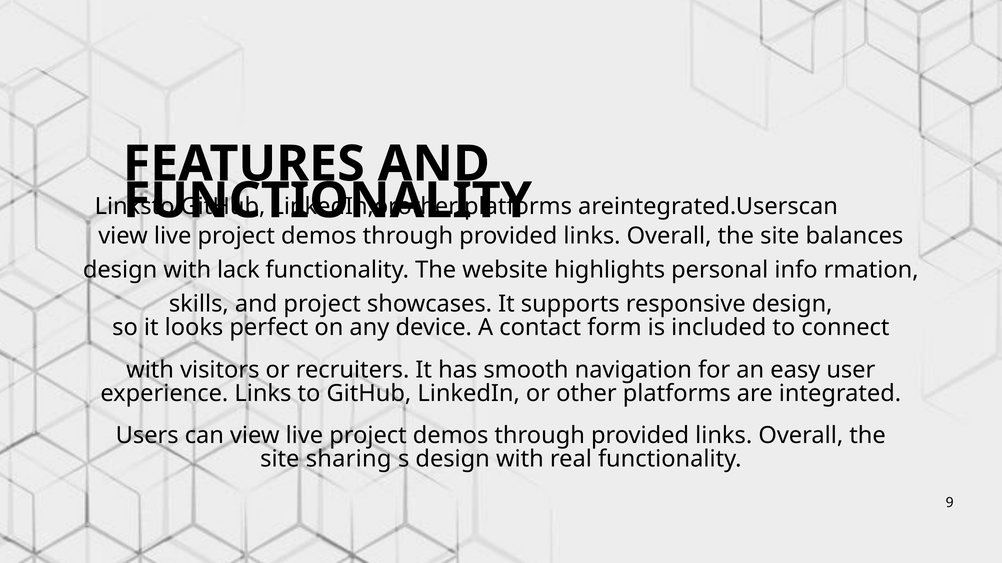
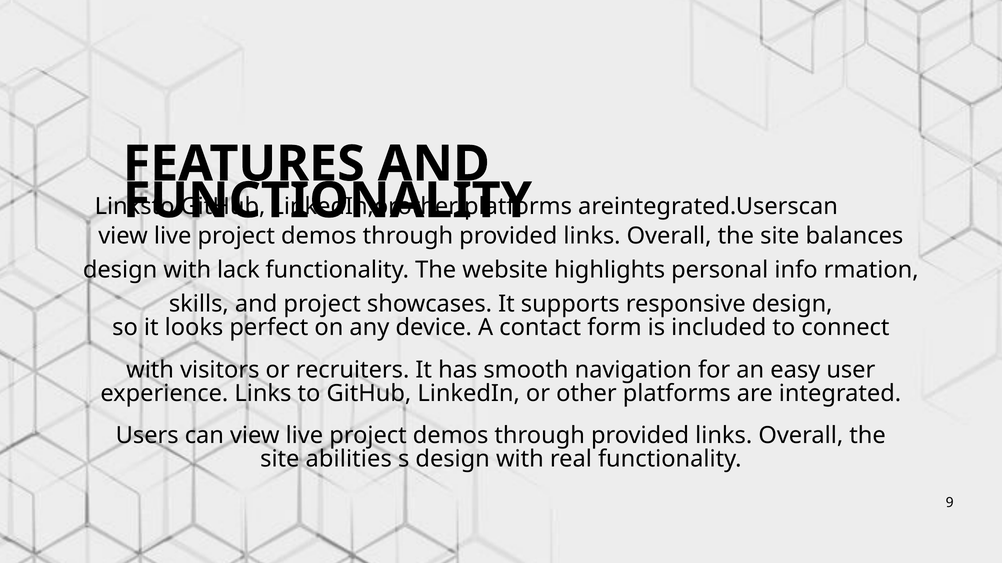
sharing: sharing -> abilities (349, 460)
